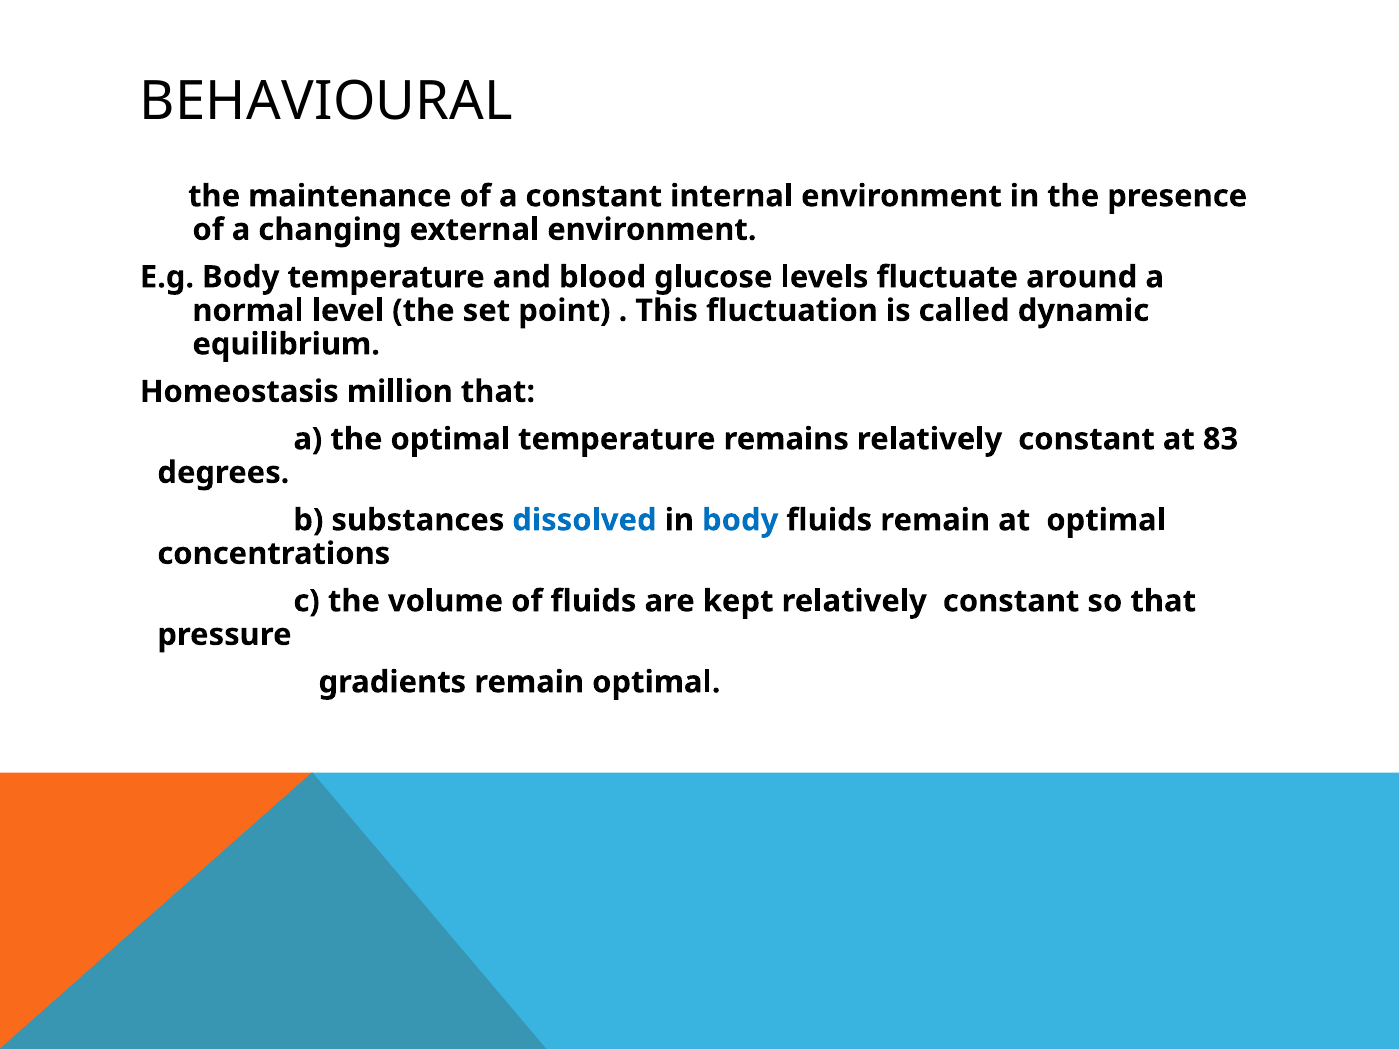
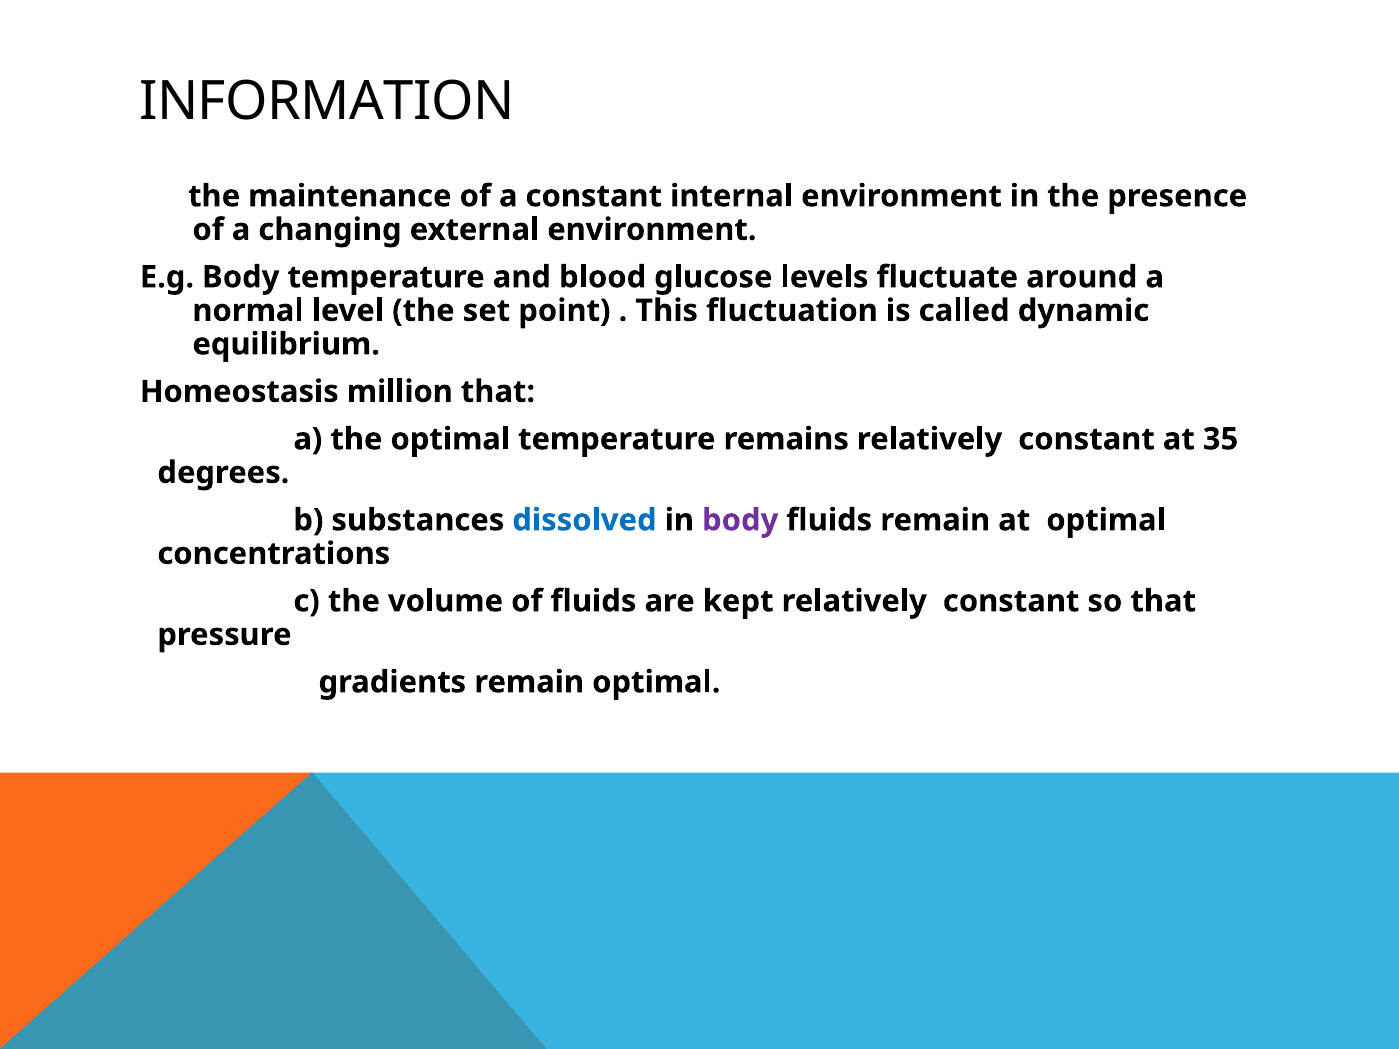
BEHAVIOURAL: BEHAVIOURAL -> INFORMATION (327, 102)
83: 83 -> 35 (1221, 439)
body colour: blue -> purple (740, 520)
